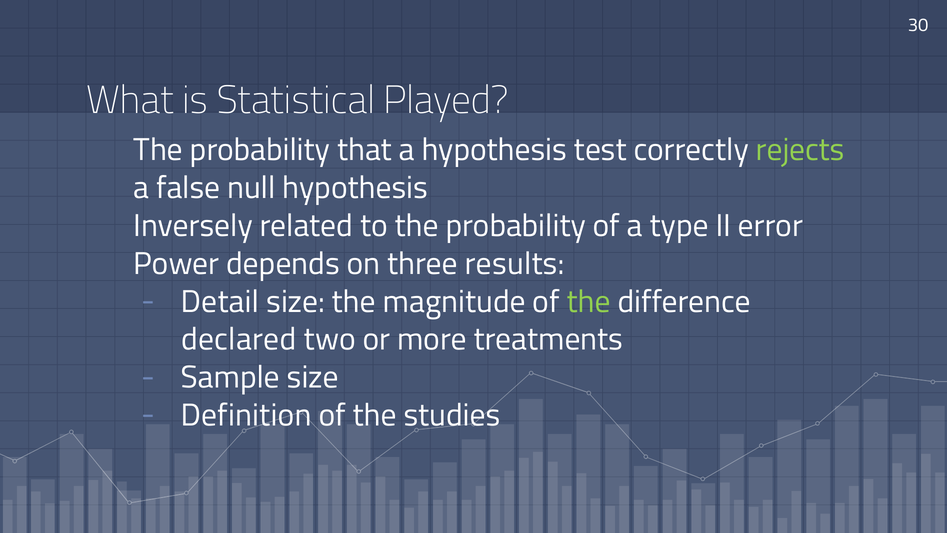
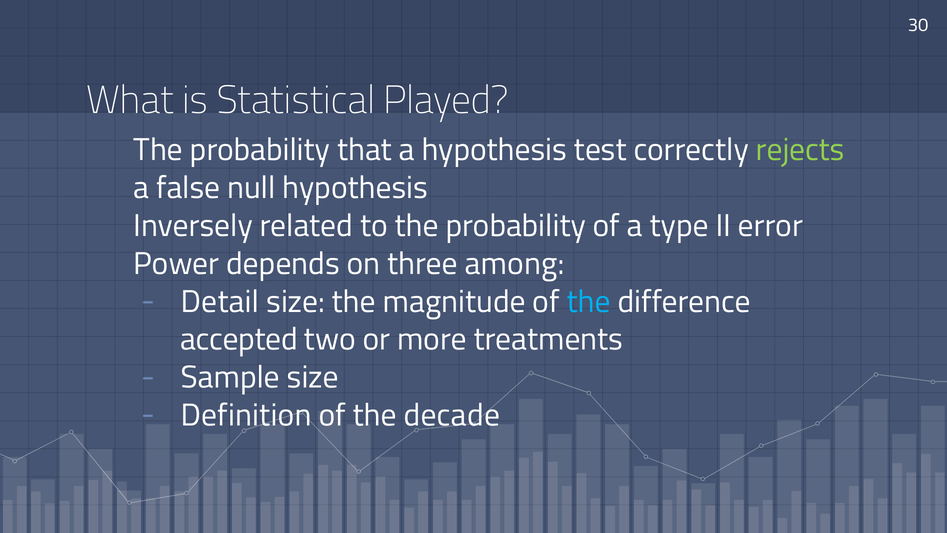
results: results -> among (515, 264)
the colour: light green -> light blue (589, 301)
declared: declared -> accepted (239, 339)
studies: studies -> decade (452, 415)
